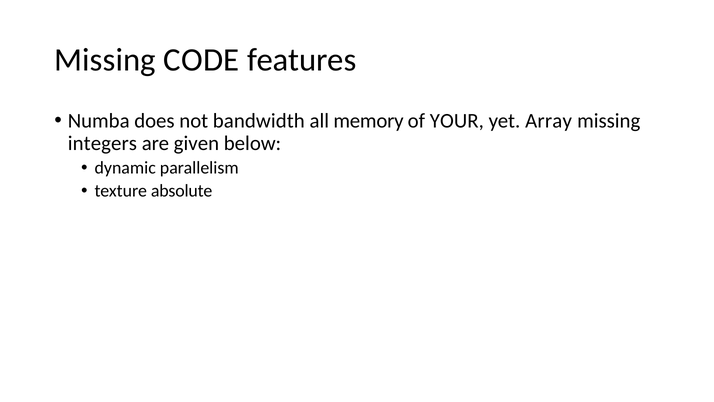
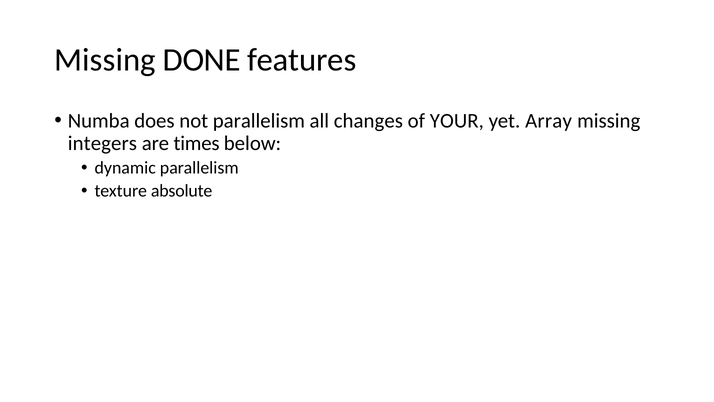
CODE: CODE -> DONE (202, 60)
not bandwidth: bandwidth -> parallelism (259, 121)
memory: memory -> changes (368, 121)
given: given -> times (197, 143)
